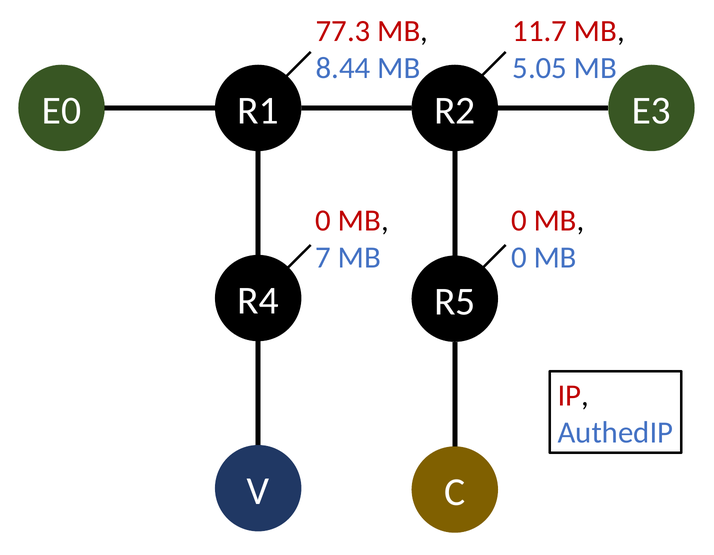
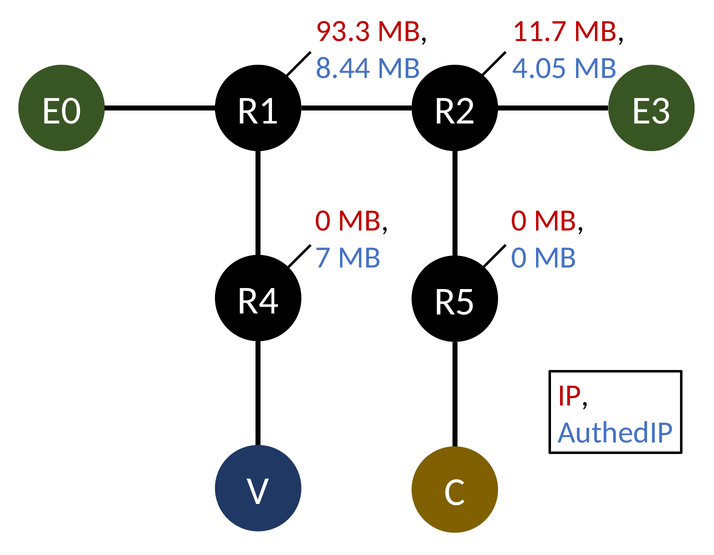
77.3: 77.3 -> 93.3 (343, 31)
5.05: 5.05 -> 4.05 (540, 68)
